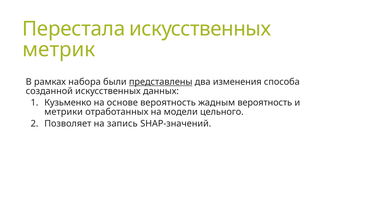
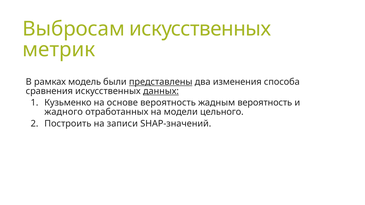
Перестала: Перестала -> Выбросам (74, 29)
набора: набора -> модель (85, 82)
созданной: созданной -> сравнения (49, 91)
данных underline: none -> present (161, 91)
метрики: метрики -> жадного (64, 112)
Позволяет: Позволяет -> Построить (68, 124)
запись: запись -> записи (122, 124)
